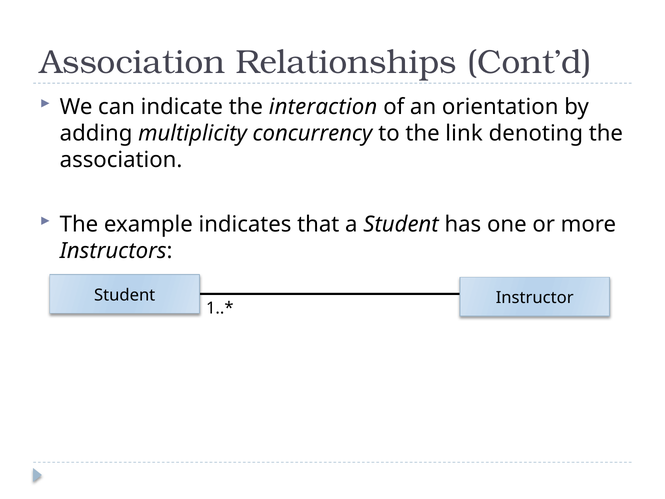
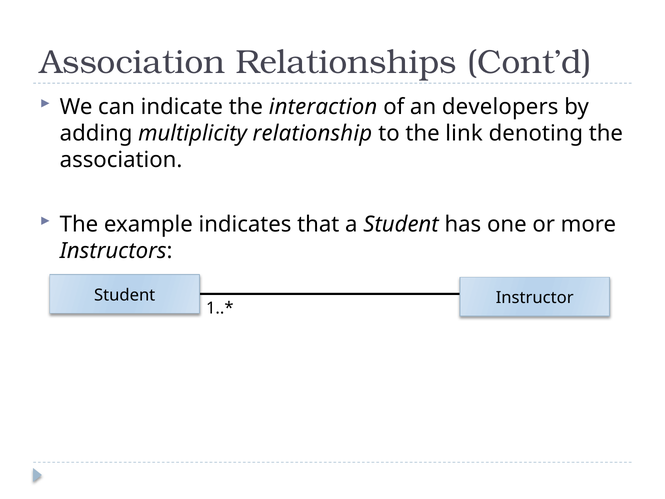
orientation: orientation -> developers (500, 107)
concurrency: concurrency -> relationship (312, 133)
